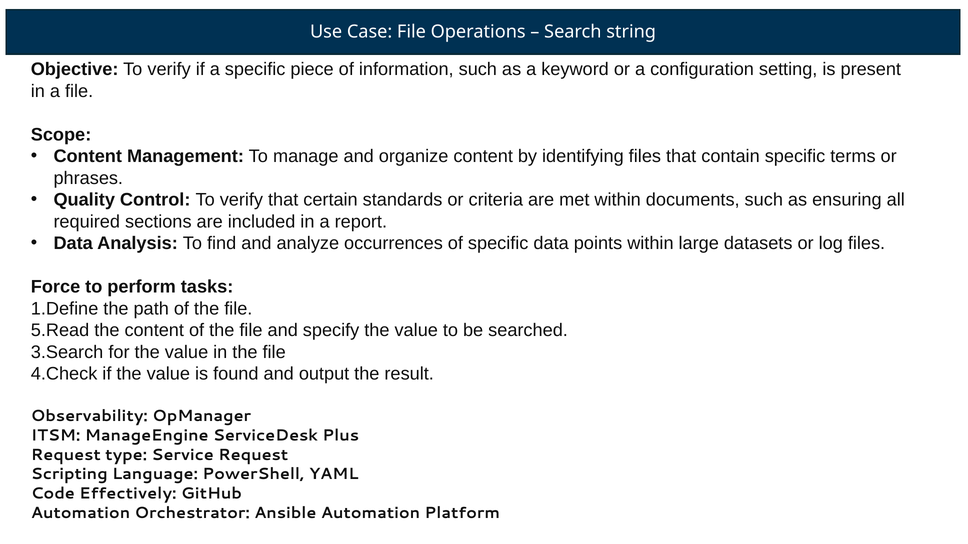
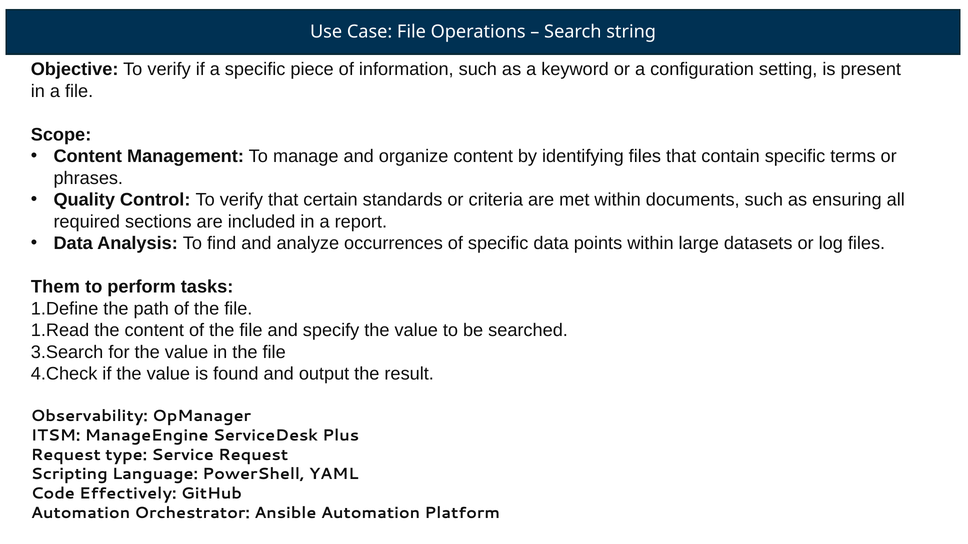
Force: Force -> Them (55, 287)
5.Read: 5.Read -> 1.Read (60, 331)
